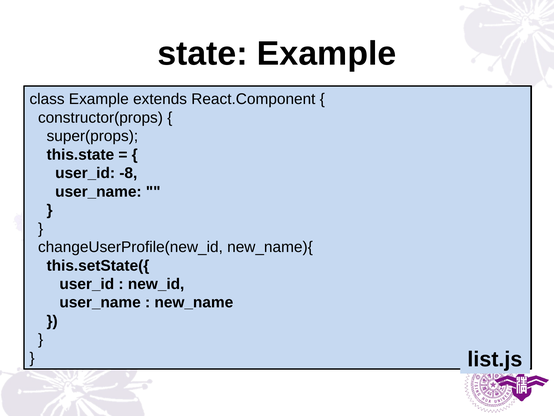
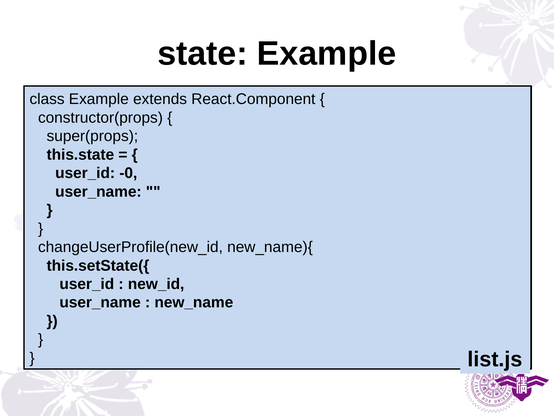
-8: -8 -> -0 (128, 173)
